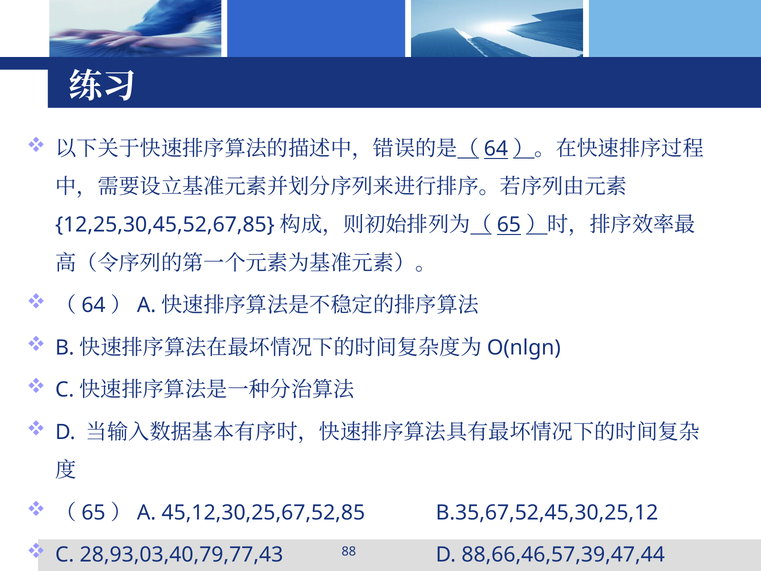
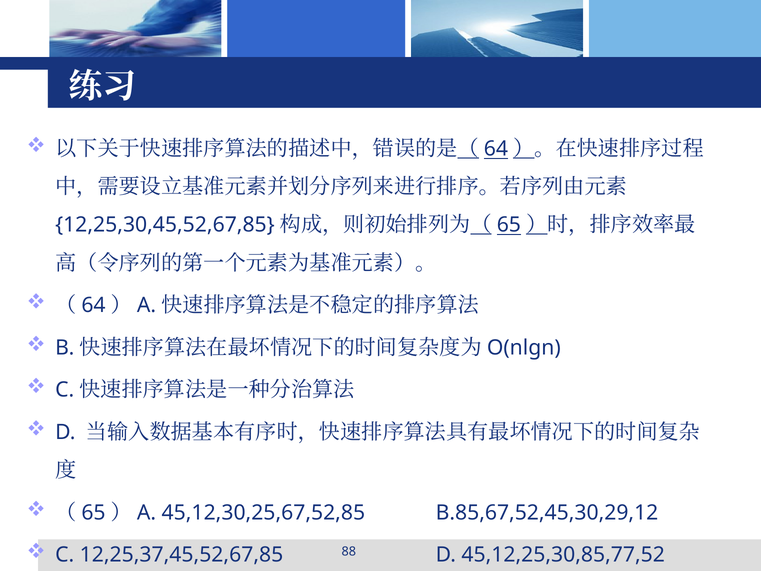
B.35,67,52,45,30,25,12: B.35,67,52,45,30,25,12 -> B.85,67,52,45,30,29,12 (547, 512)
28,93,03,40,79,77,43: 28,93,03,40,79,77,43 -> 12,25,37,45,52,67,85 (181, 555)
88,66,46,57,39,47,44: 88,66,46,57,39,47,44 -> 45,12,25,30,85,77,52 (563, 555)
